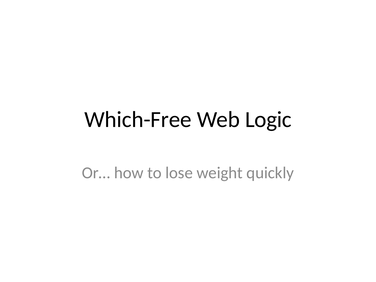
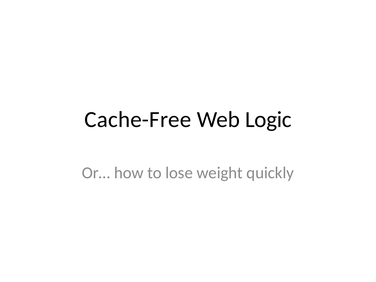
Which-Free: Which-Free -> Cache-Free (138, 119)
